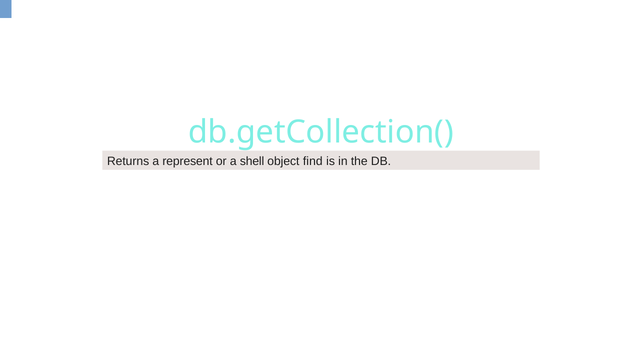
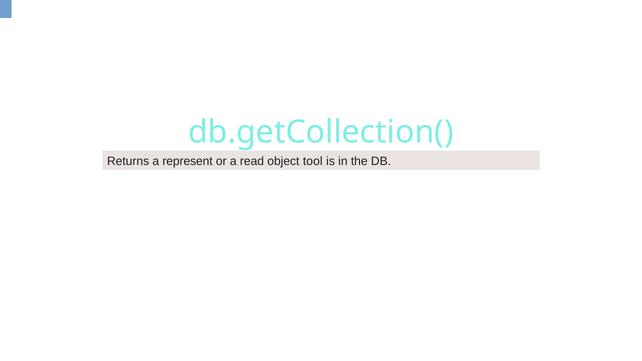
shell: shell -> read (252, 161)
find: find -> tool (313, 161)
